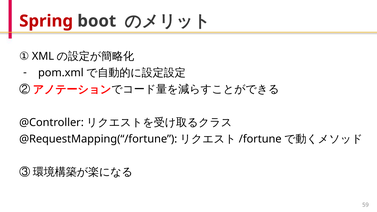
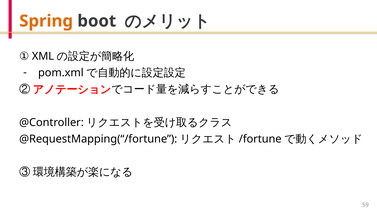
Spring colour: red -> orange (46, 21)
